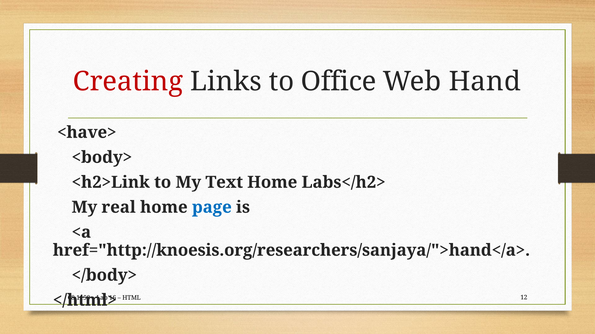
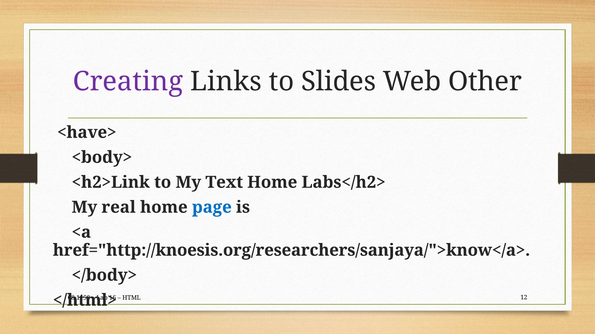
Creating colour: red -> purple (128, 82)
Office: Office -> Slides (339, 82)
Hand: Hand -> Other (485, 82)
href="http://knoesis.org/researchers/sanjaya/">hand</a>: href="http://knoesis.org/researchers/sanjaya/">hand</a> -> href="http://knoesis.org/researchers/sanjaya/">know</a> (291, 251)
